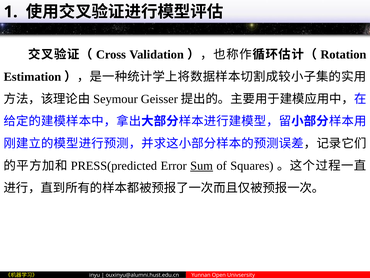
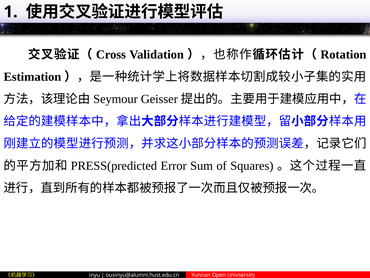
Sum underline: present -> none (202, 165)
